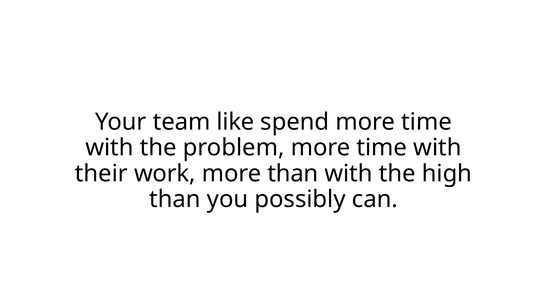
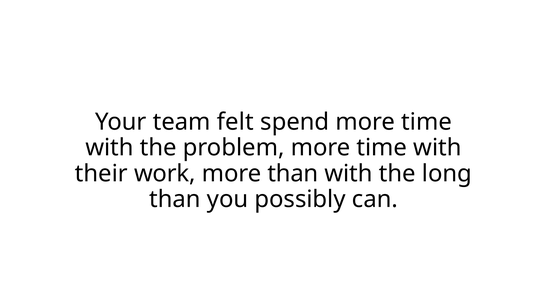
like: like -> felt (235, 122)
high: high -> long (447, 174)
